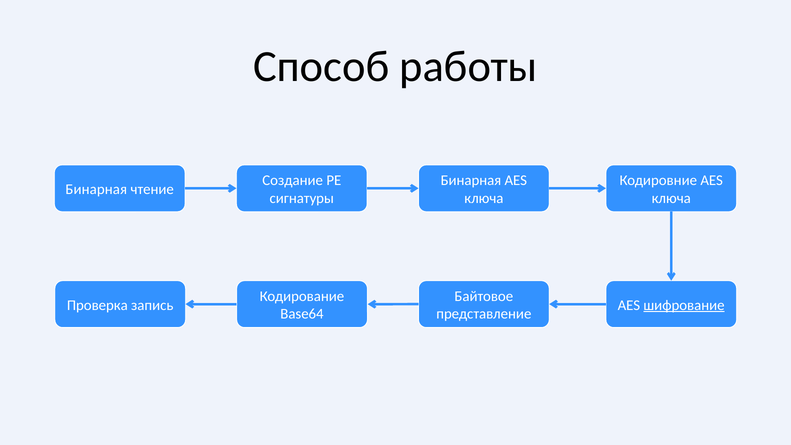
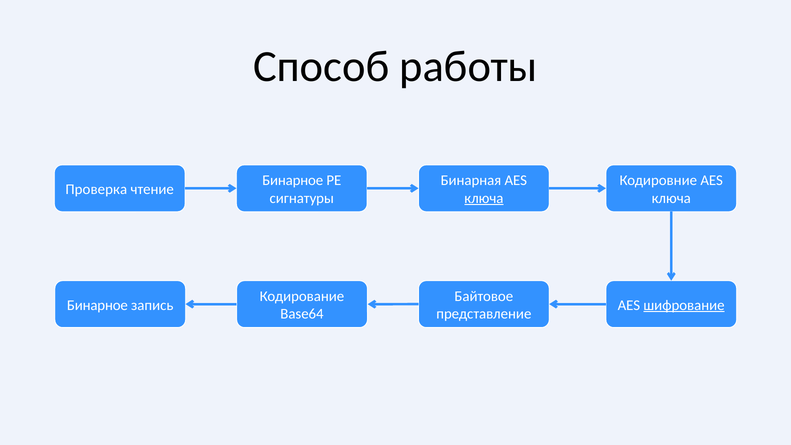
Создание: Создание -> Бинарное (293, 180)
Бинарная: Бинарная -> Проверка (96, 189)
ключа underline: none -> present (484, 198)
Проверка: Проверка -> Бинарное (97, 305)
